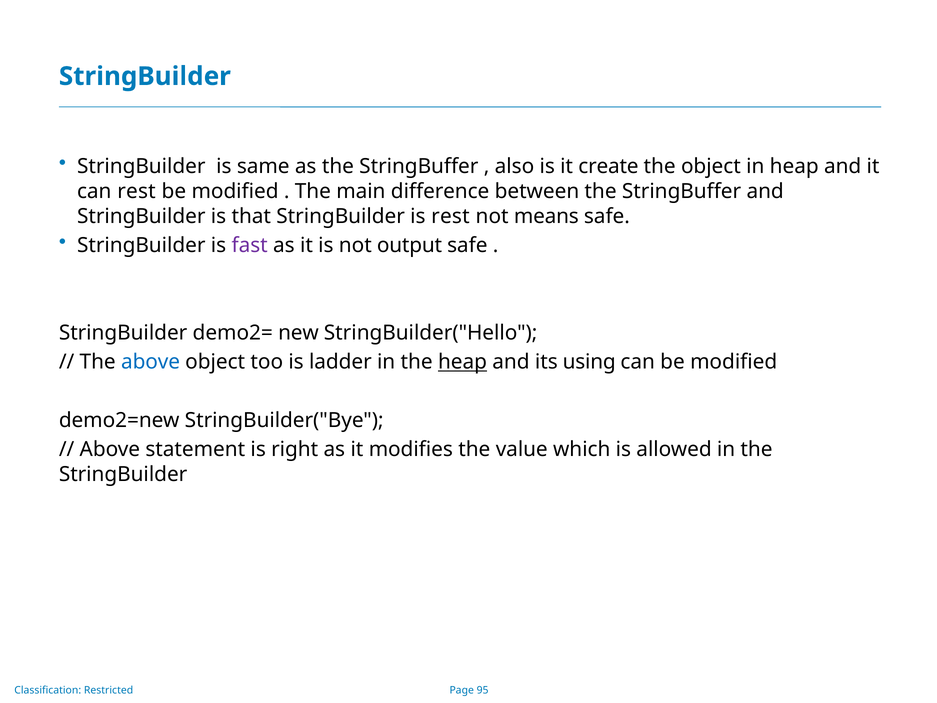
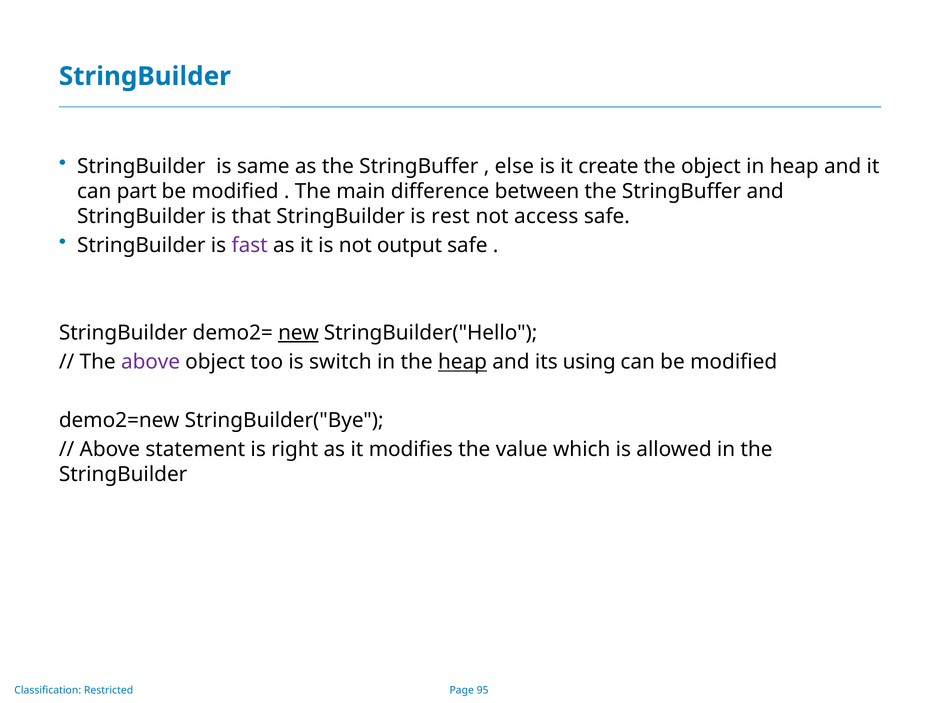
also: also -> else (514, 166)
can rest: rest -> part (137, 191)
means: means -> access (546, 216)
new underline: none -> present (298, 333)
above colour: blue -> purple (151, 362)
ladder: ladder -> switch (340, 362)
